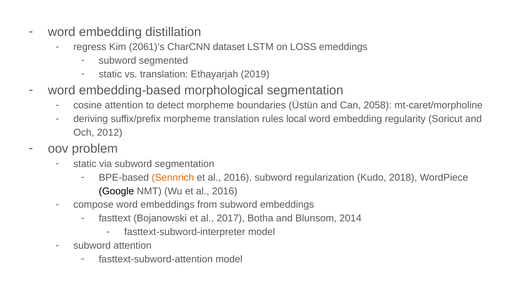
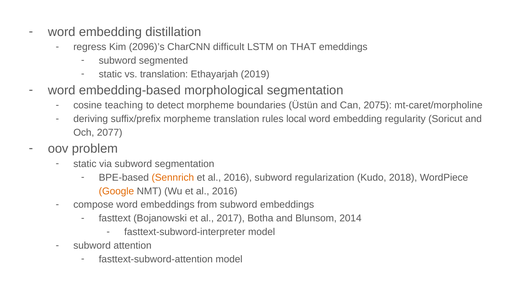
2061)’s: 2061)’s -> 2096)’s (147, 47)
dataset: dataset -> difficult (229, 47)
LOSS: LOSS -> THAT (303, 47)
cosine attention: attention -> teaching (124, 106)
2058: 2058 -> 2075 (378, 106)
2012: 2012 -> 2077 (110, 133)
Google colour: black -> orange (116, 191)
